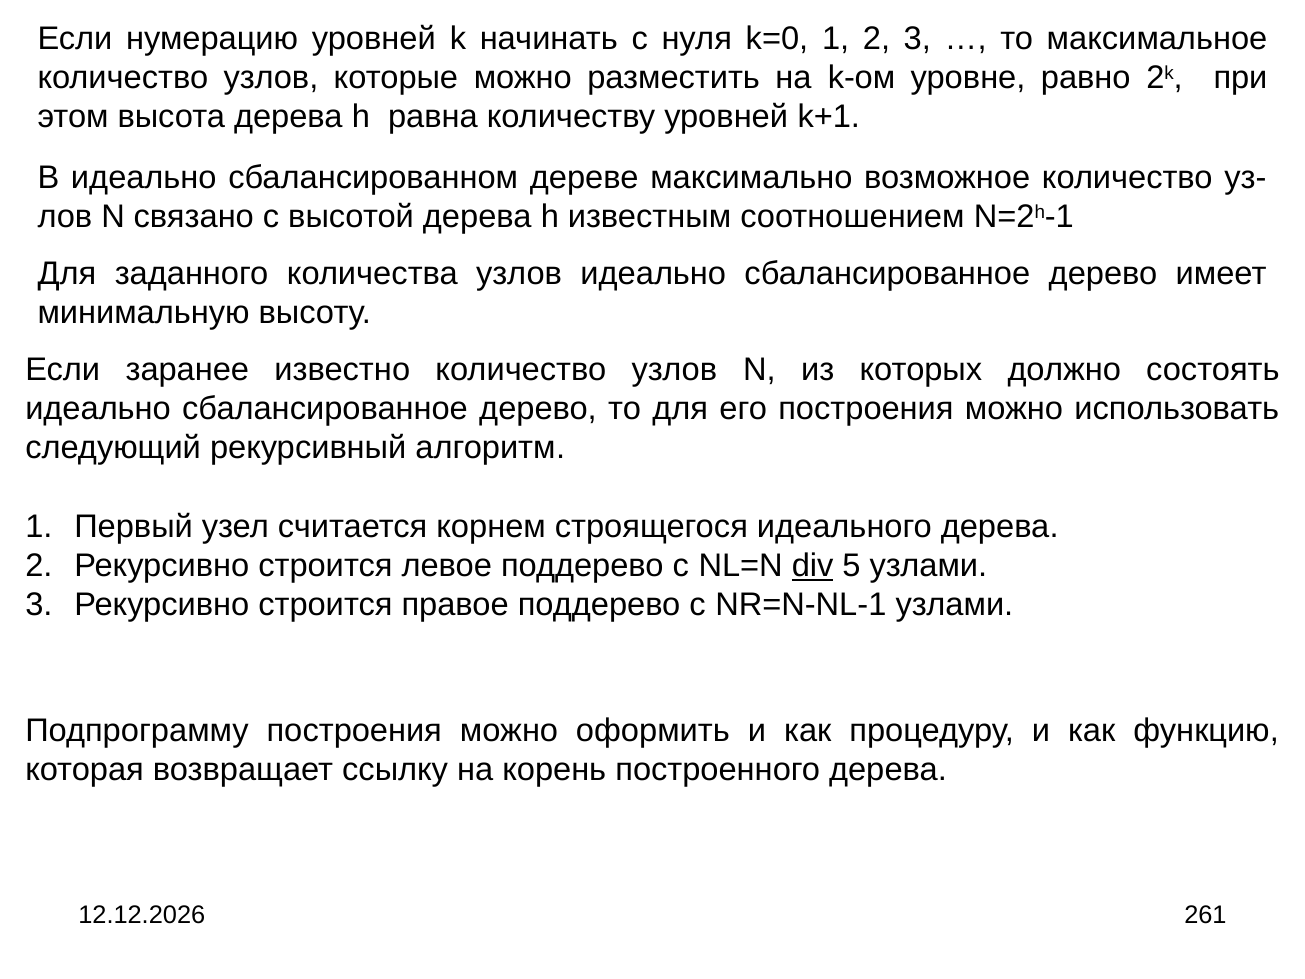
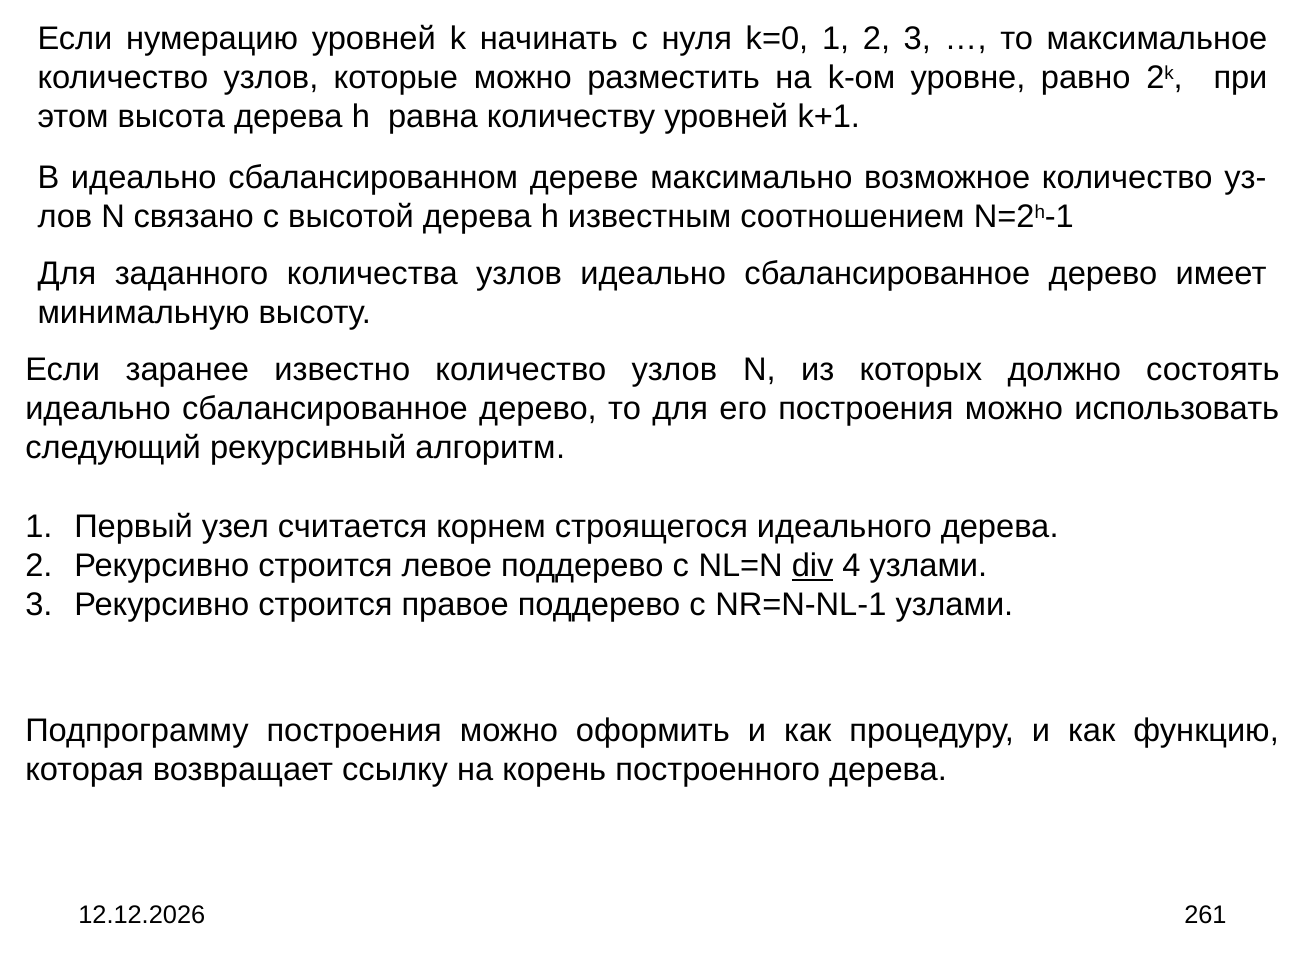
5: 5 -> 4 (851, 566)
